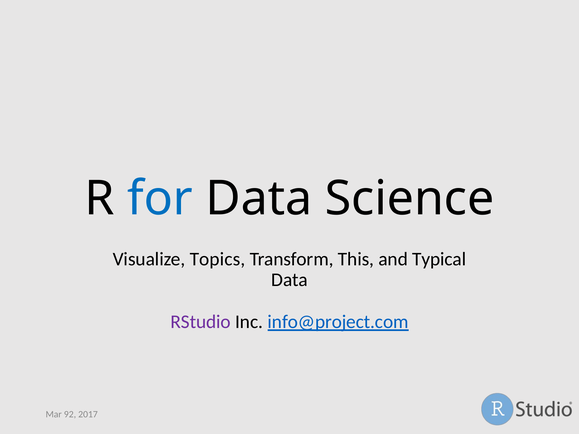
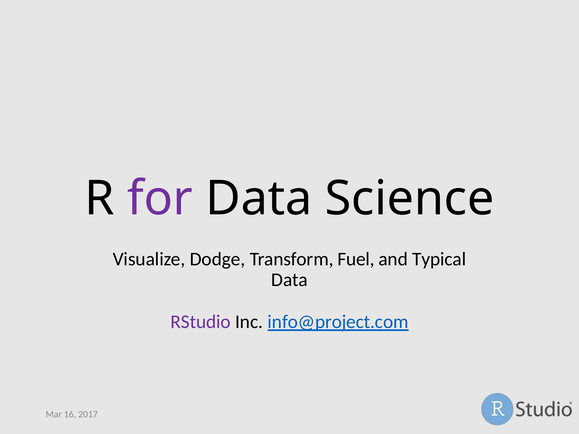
for colour: blue -> purple (160, 199)
Topics: Topics -> Dodge (218, 259)
This: This -> Fuel (356, 259)
92: 92 -> 16 (70, 415)
